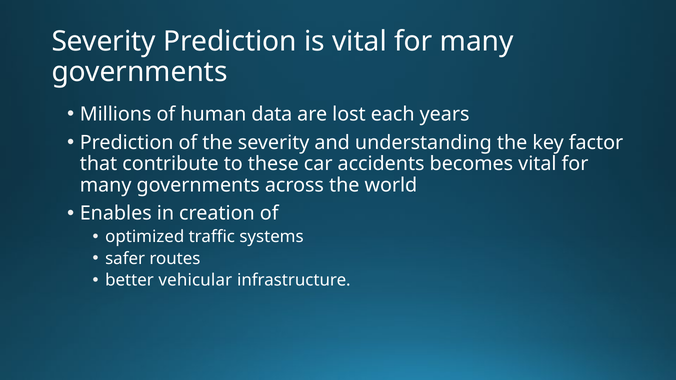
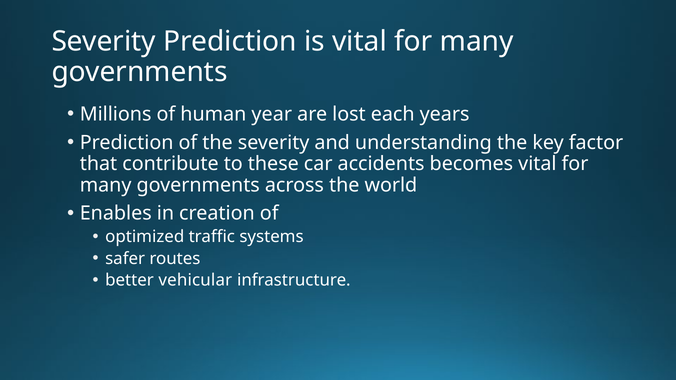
data: data -> year (272, 114)
